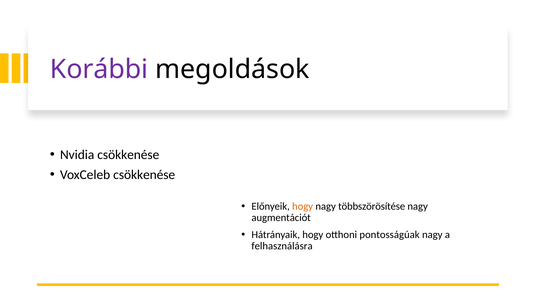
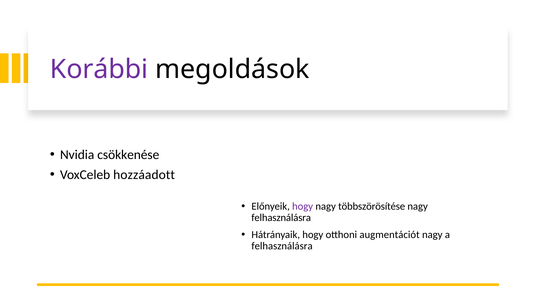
VoxCeleb csökkenése: csökkenése -> hozzáadott (144, 175)
hogy colour: orange -> purple (303, 207)
augmentációt: augmentációt -> felhasználásra (281, 218)
pontosságúak: pontosságúak -> augmentációt (390, 235)
